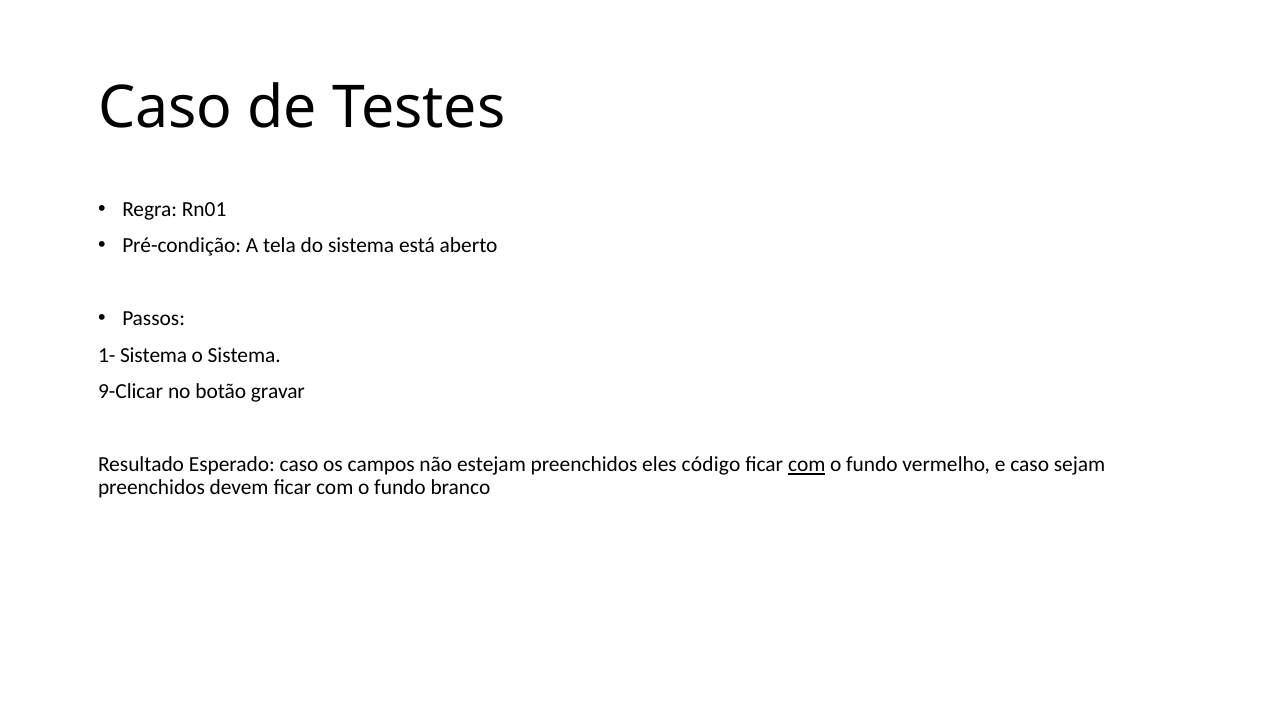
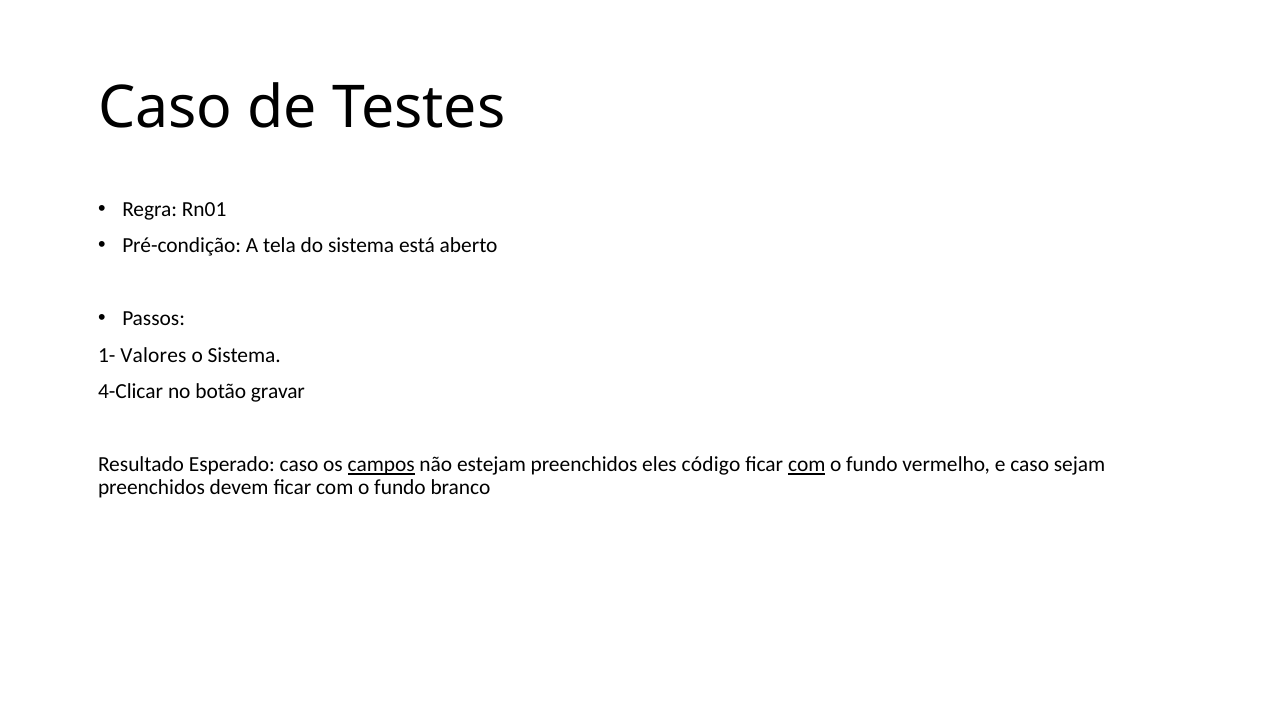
1- Sistema: Sistema -> Valores (153, 355)
9-Clicar: 9-Clicar -> 4-Clicar (131, 392)
campos underline: none -> present (381, 465)
